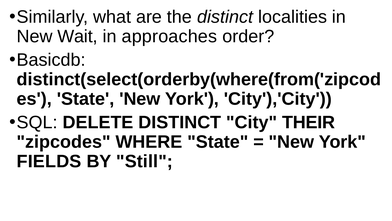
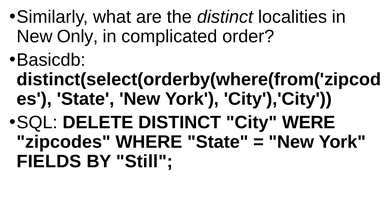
Wait: Wait -> Only (78, 36)
approaches: approaches -> complicated (169, 36)
THEIR: THEIR -> WERE (309, 122)
